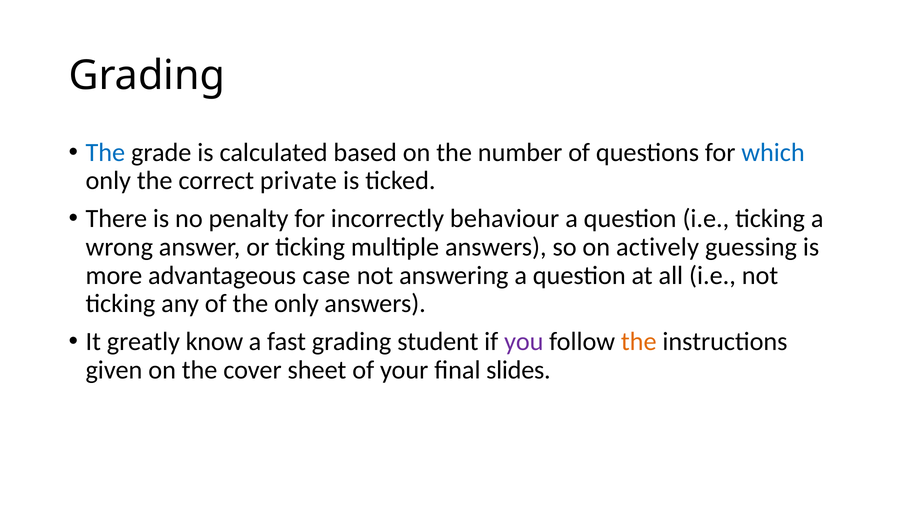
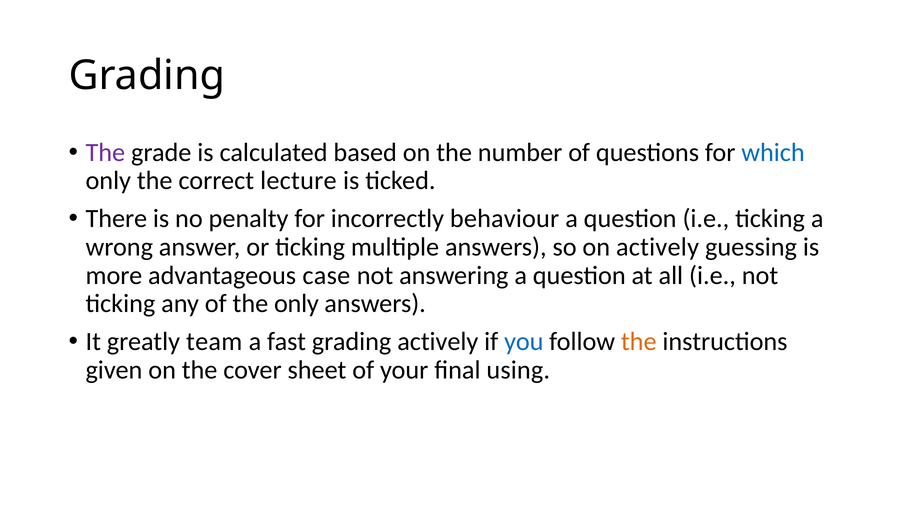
The colour: blue -> purple (105, 152)
private: private -> lecture (298, 181)
know: know -> team (214, 341)
grading student: student -> actively (438, 341)
you colour: purple -> blue (524, 341)
slides: slides -> using (518, 370)
